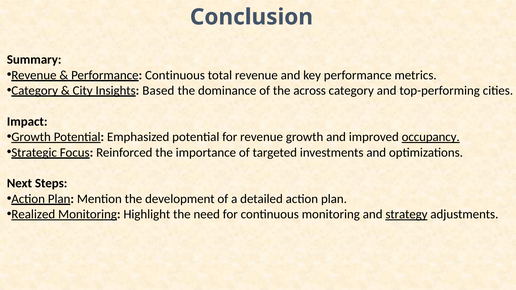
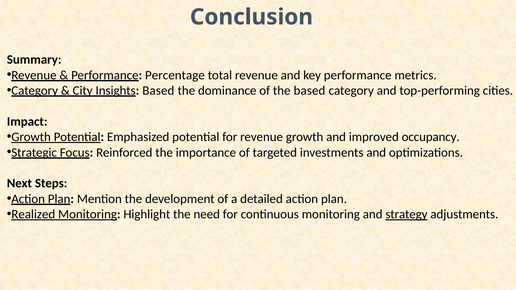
Performance Continuous: Continuous -> Percentage (175, 75)
the across: across -> based (309, 91)
occupancy underline: present -> none (431, 137)
